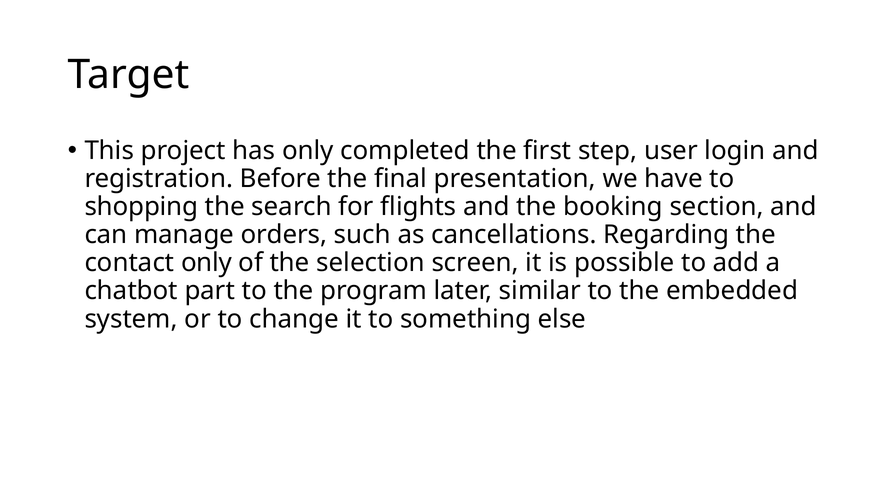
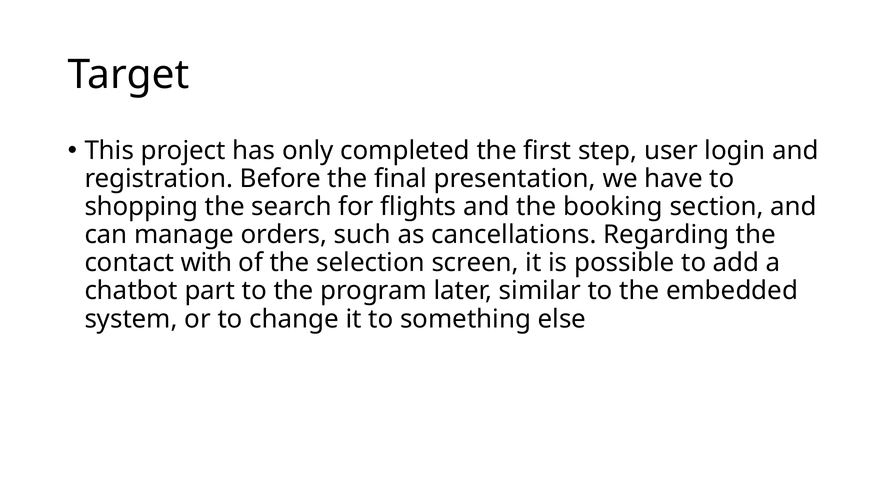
contact only: only -> with (206, 263)
